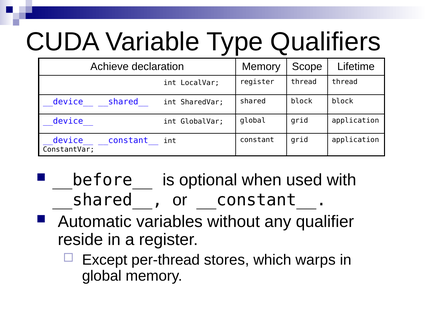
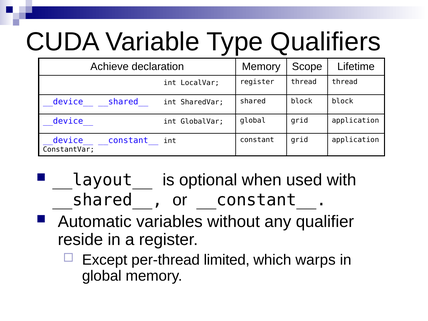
__before__: __before__ -> __layout__ (102, 180)
stores: stores -> limited (227, 260)
